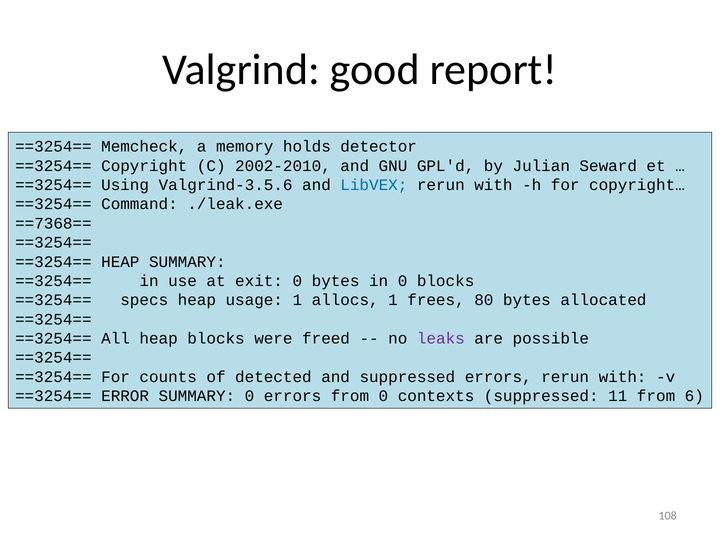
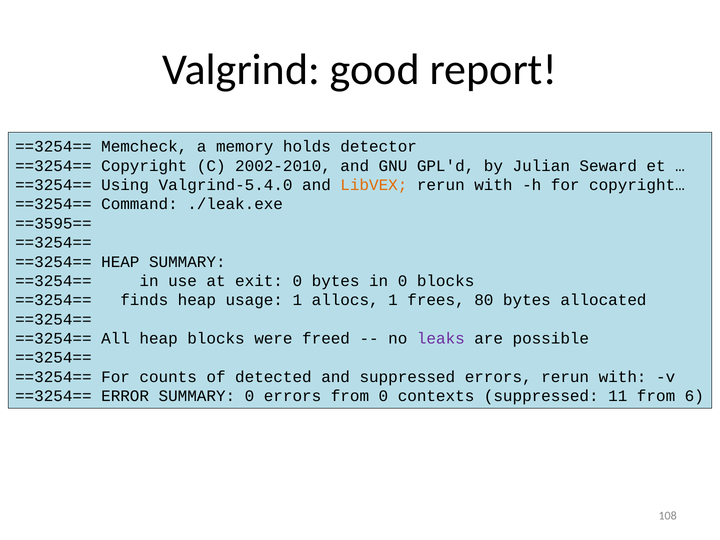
Valgrind-3.5.6: Valgrind-3.5.6 -> Valgrind-5.4.0 (226, 185)
LibVEX colour: blue -> orange (374, 185)
==7368==: ==7368== -> ==3595== (53, 223)
specs: specs -> finds (144, 300)
